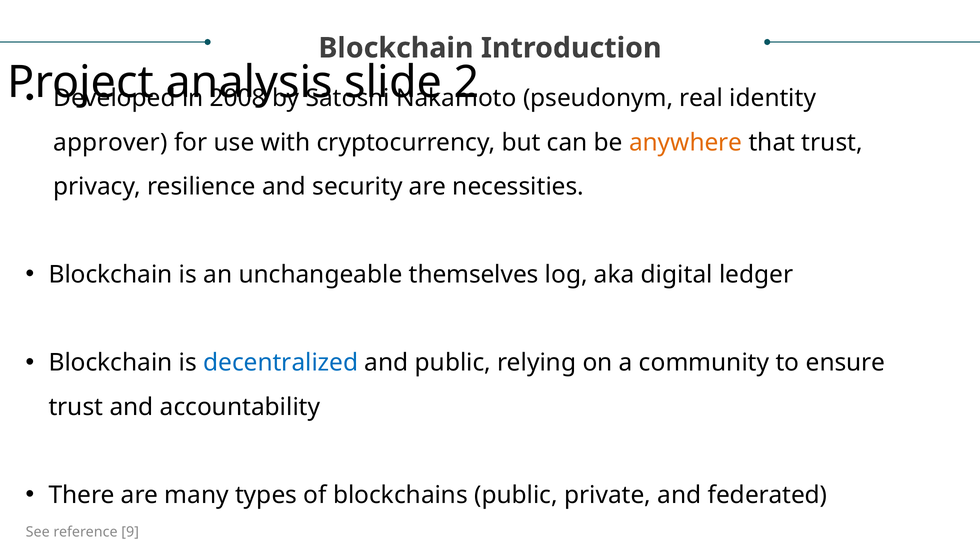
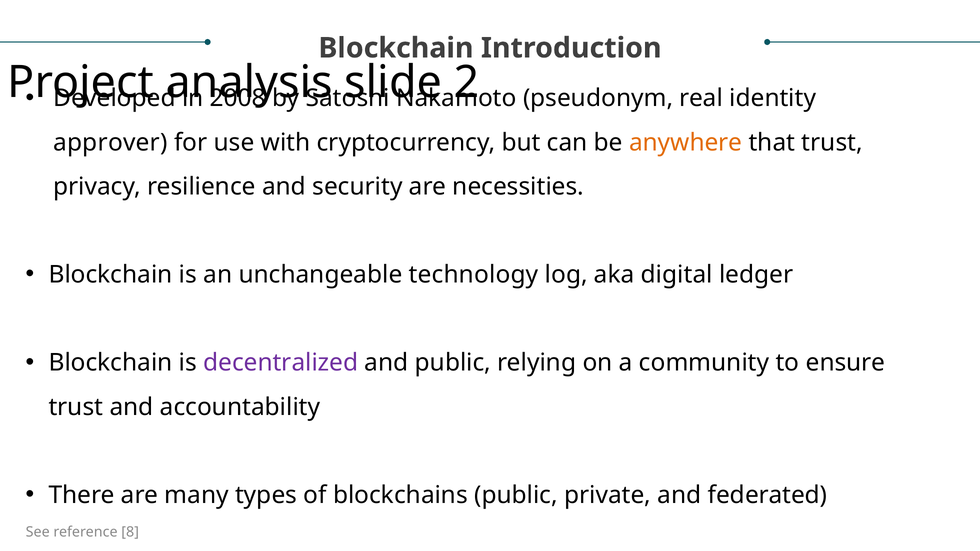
themselves: themselves -> technology (474, 275)
decentralized colour: blue -> purple (281, 363)
9: 9 -> 8 (130, 532)
